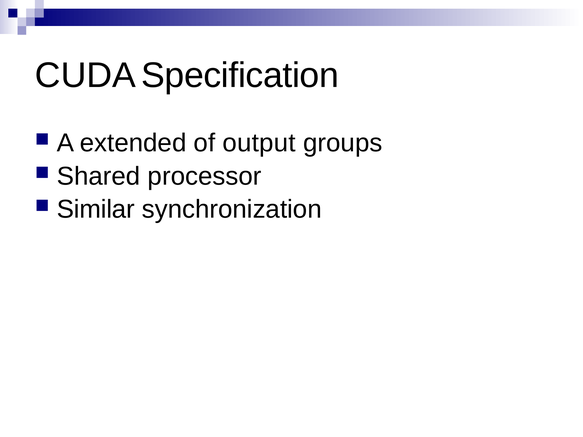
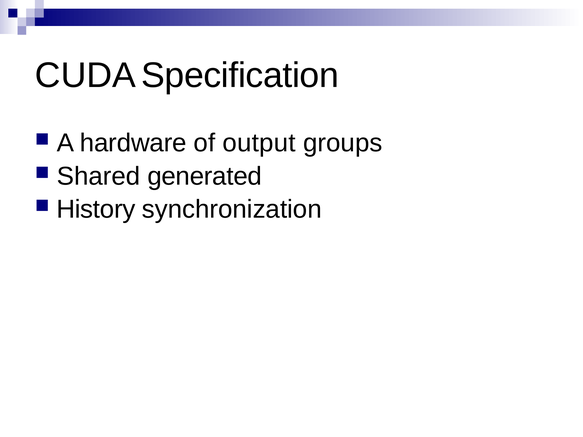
extended: extended -> hardware (133, 143)
processor: processor -> generated (205, 176)
Similar: Similar -> History (96, 209)
